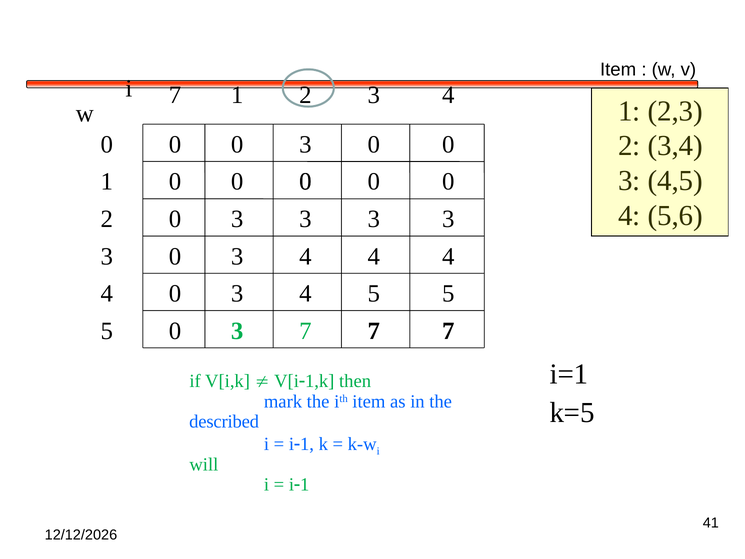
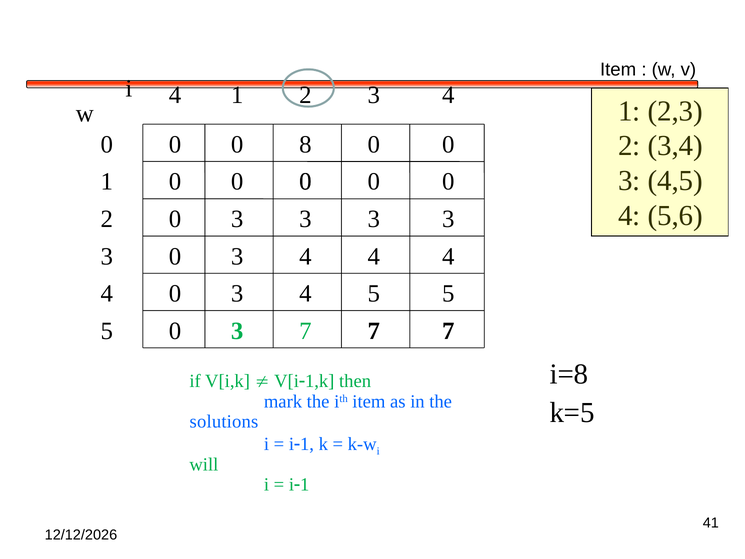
i 7: 7 -> 4 (175, 95)
3: 3 -> 8 (305, 144)
i=1: i=1 -> i=8 (569, 374)
described: described -> solutions (224, 421)
